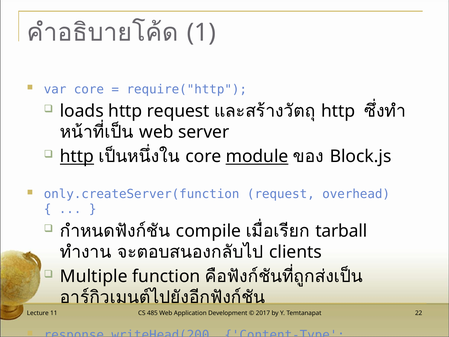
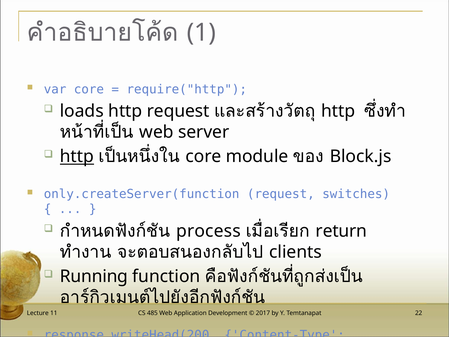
module underline: present -> none (257, 156)
overhead: overhead -> switches (356, 194)
compile: compile -> process (208, 231)
tarball: tarball -> return (341, 231)
Multiple: Multiple -> Running (94, 276)
